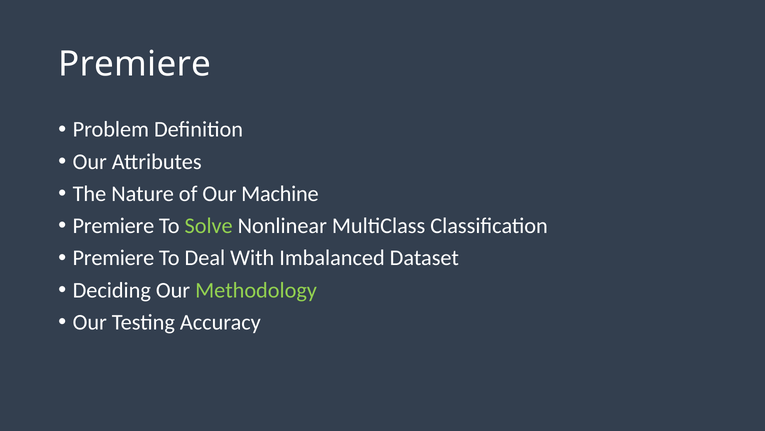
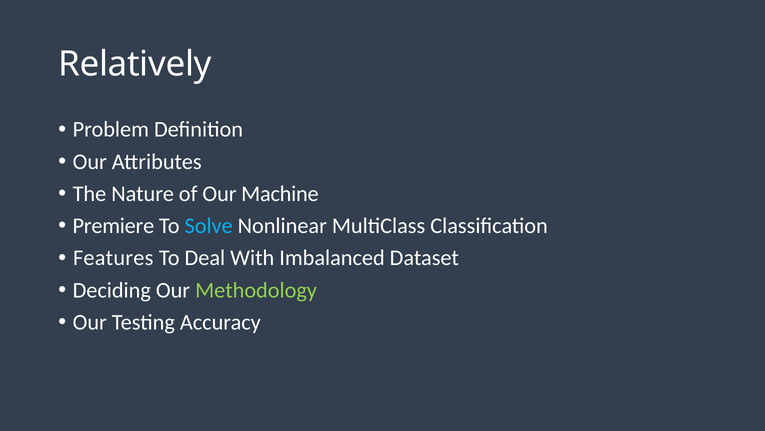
Premiere: Premiere -> Relatively (135, 64)
Solve colour: light green -> light blue (209, 226)
Premiere: Premiere -> Features (113, 258)
